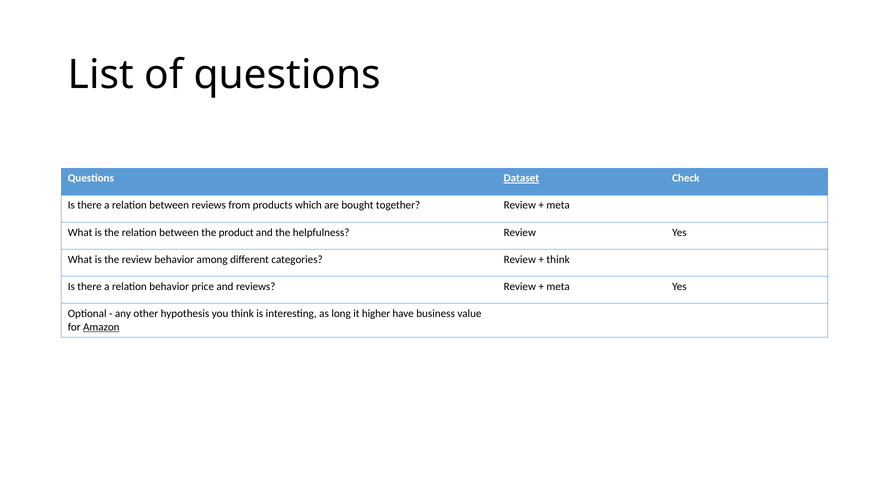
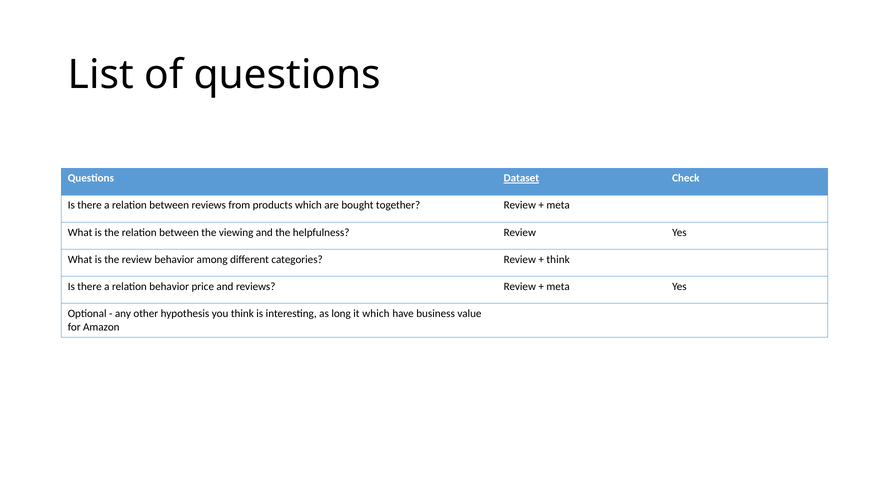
product: product -> viewing (236, 232)
it higher: higher -> which (376, 313)
Amazon underline: present -> none (101, 327)
